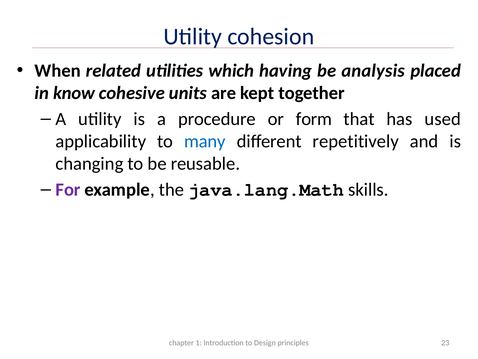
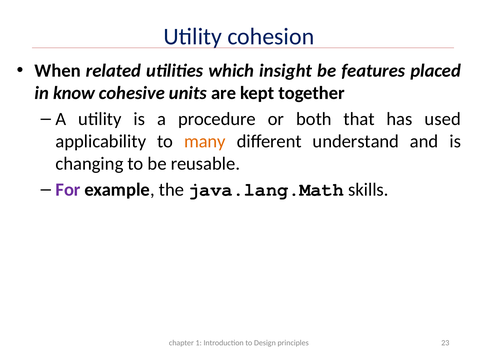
having: having -> insight (286, 71)
analysis: analysis -> features (373, 71)
form: form -> both (314, 119)
many colour: blue -> orange (205, 141)
repetitively: repetitively -> understand (356, 141)
